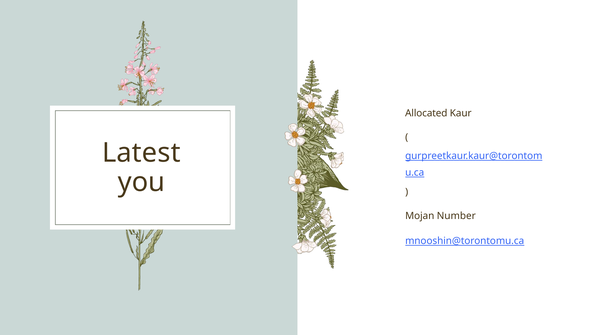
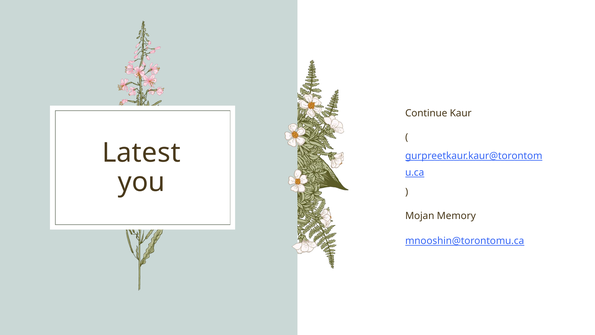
Allocated: Allocated -> Continue (426, 113)
Number: Number -> Memory (456, 216)
